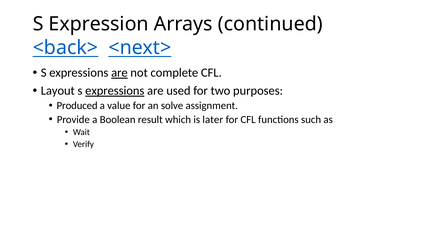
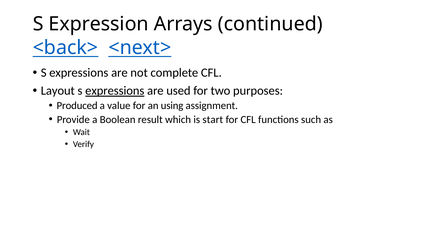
are underline: present -> none (119, 73)
solve: solve -> using (172, 105)
later: later -> start (213, 119)
